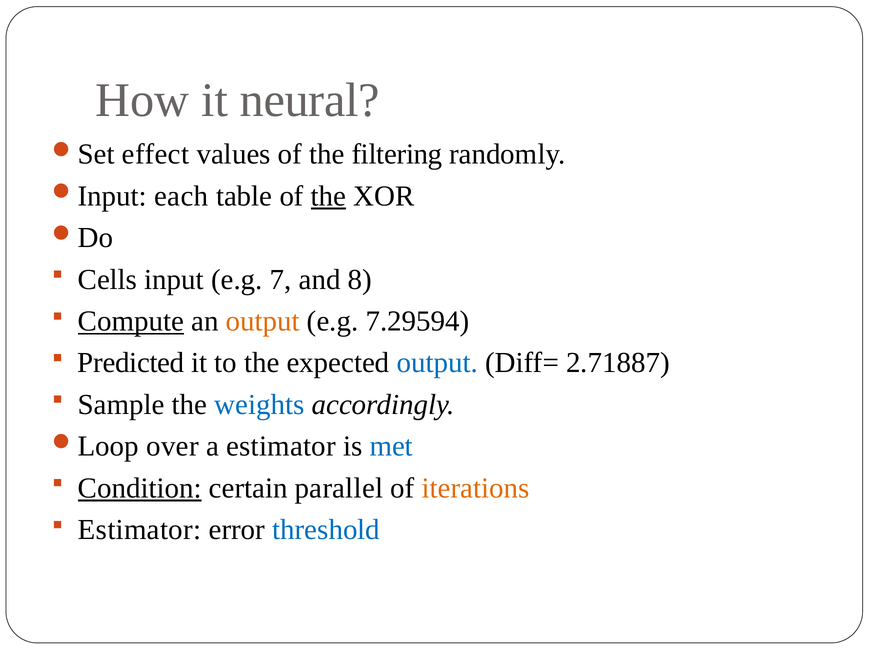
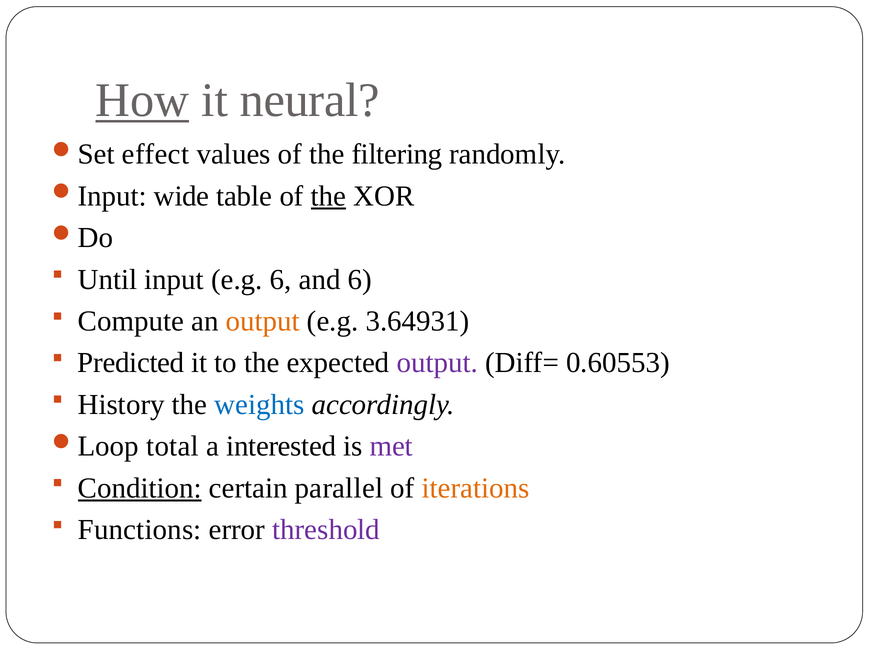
How underline: none -> present (142, 100)
each: each -> wide (182, 196)
Cells: Cells -> Until (107, 279)
e.g 7: 7 -> 6 (281, 279)
and 8: 8 -> 6 (360, 279)
Compute underline: present -> none (131, 321)
7.29594: 7.29594 -> 3.64931 (417, 321)
output colour: blue -> purple (437, 363)
2.71887: 2.71887 -> 0.60553 (618, 363)
Sample: Sample -> History (121, 404)
over: over -> total (173, 446)
a estimator: estimator -> interested (281, 446)
met colour: blue -> purple (391, 446)
Estimator: Estimator -> Functions (140, 530)
threshold colour: blue -> purple (326, 530)
